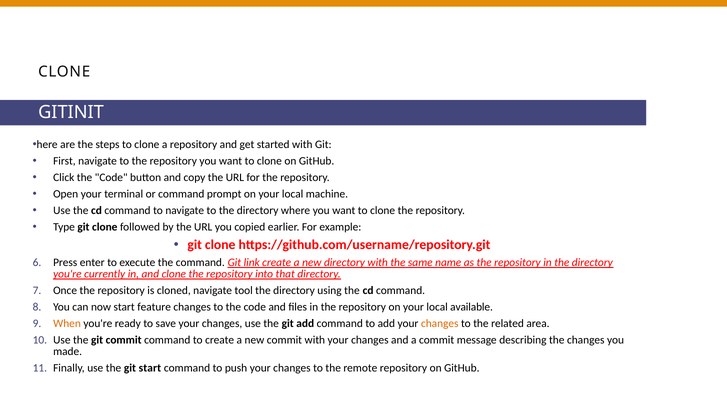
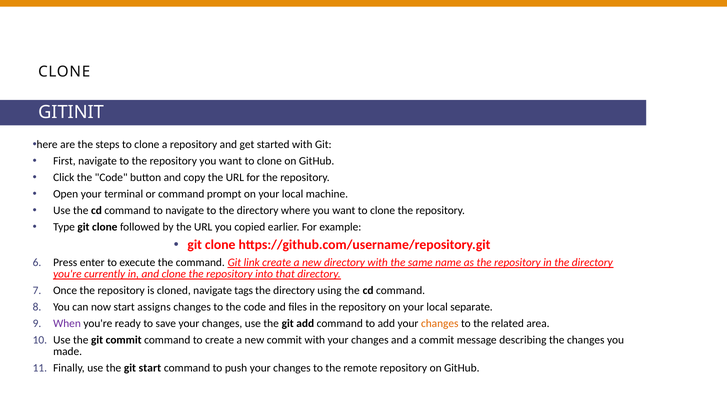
tool: tool -> tags (244, 291)
feature: feature -> assigns (154, 307)
available: available -> separate (472, 307)
When colour: orange -> purple (67, 324)
